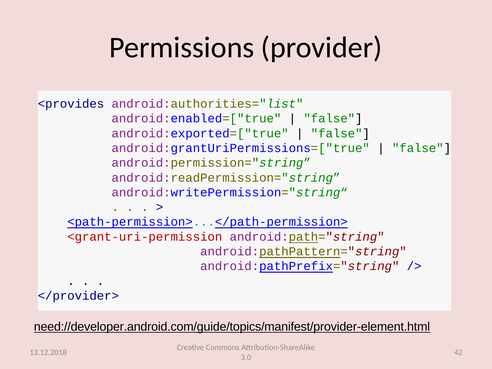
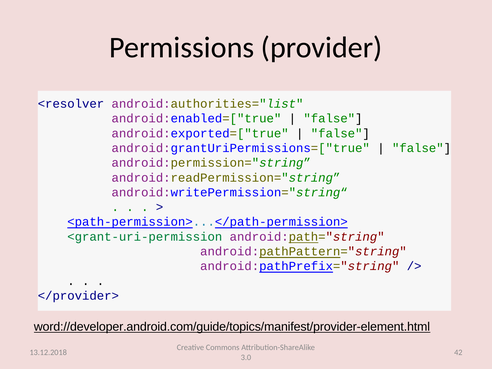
<provides: <provides -> <resolver (71, 104)
<grant-uri-permission colour: red -> green (145, 237)
need://developer.android.com/guide/topics/manifest/provider-element.html: need://developer.android.com/guide/topics/manifest/provider-element.html -> word://developer.android.com/guide/topics/manifest/provider-element.html (232, 327)
